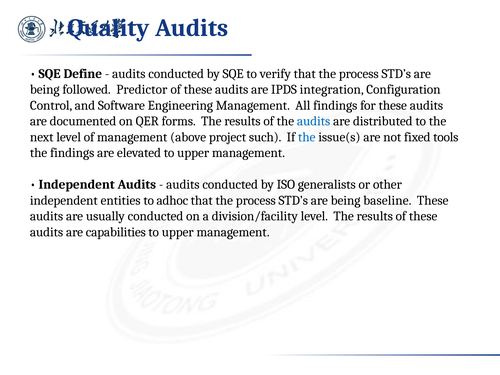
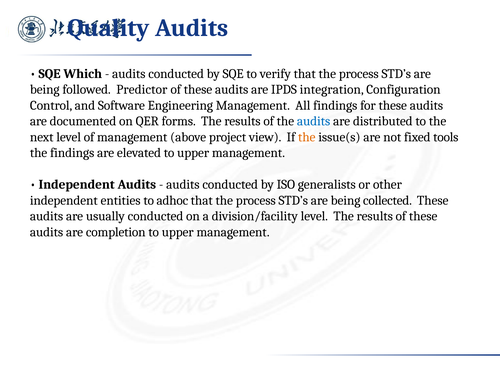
Define: Define -> Which (83, 74)
such: such -> view (265, 137)
the colour: blue -> orange (307, 137)
baseline: baseline -> collected (387, 200)
capabilities: capabilities -> completion (116, 232)
